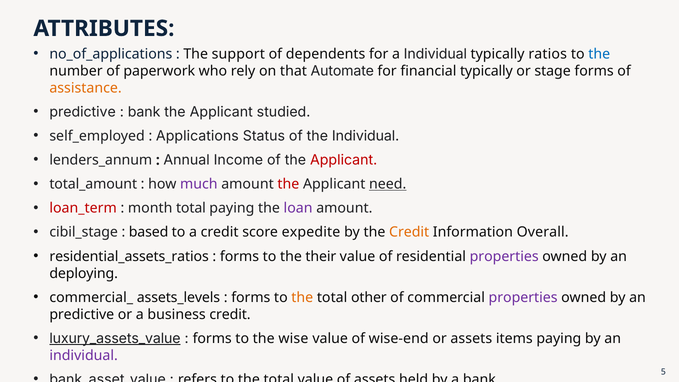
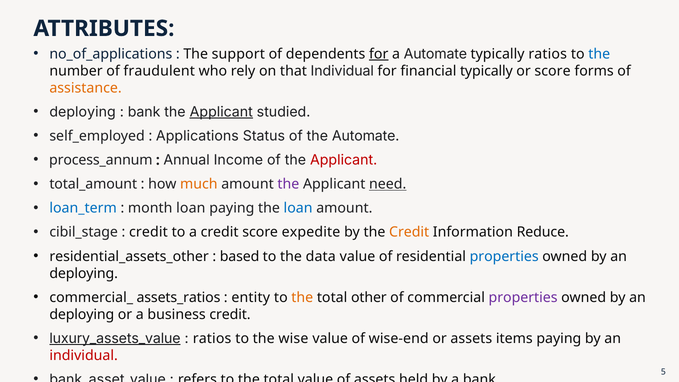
for underline: none -> present (379, 54)
a Individual: Individual -> Automate (435, 54)
paperwork: paperwork -> fraudulent (159, 71)
that Automate: Automate -> Individual (342, 71)
or stage: stage -> score (553, 71)
predictive: predictive -> deploying (83, 112)
Applicant underline: none -> present (221, 112)
the Individual: Individual -> Automate (366, 136)
lenders_annum: lenders_annum -> process_annum (101, 160)
much colour: purple -> orange (199, 184)
the colour: red -> purple (288, 184)
loan_term colour: red -> blue (83, 208)
month total: total -> loan (191, 208)
loan colour: purple -> blue (298, 208)
based: based -> credit (148, 232)
Overall: Overall -> Reduce (543, 232)
residential_assets_ratios: residential_assets_ratios -> residential_assets_other (129, 256)
forms: forms -> based (240, 256)
their: their -> data (321, 256)
properties colour: purple -> blue (504, 256)
assets_levels: assets_levels -> assets_ratios (178, 297)
forms: forms -> entity (251, 297)
predictive: predictive -> deploying (82, 314)
forms: forms -> ratios (212, 338)
individual colour: purple -> red (84, 355)
